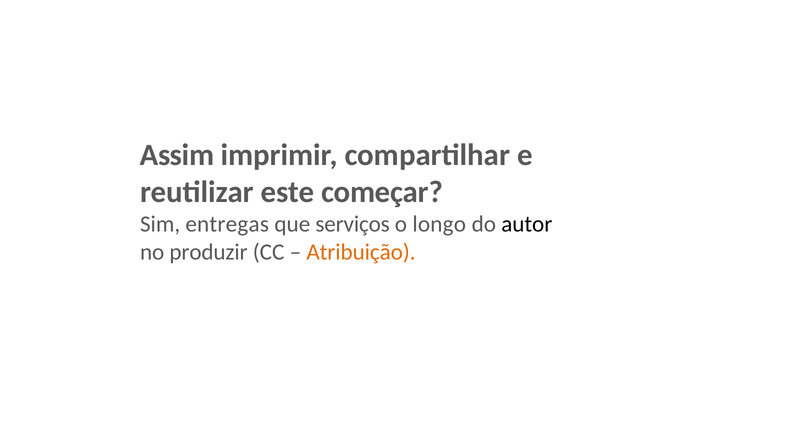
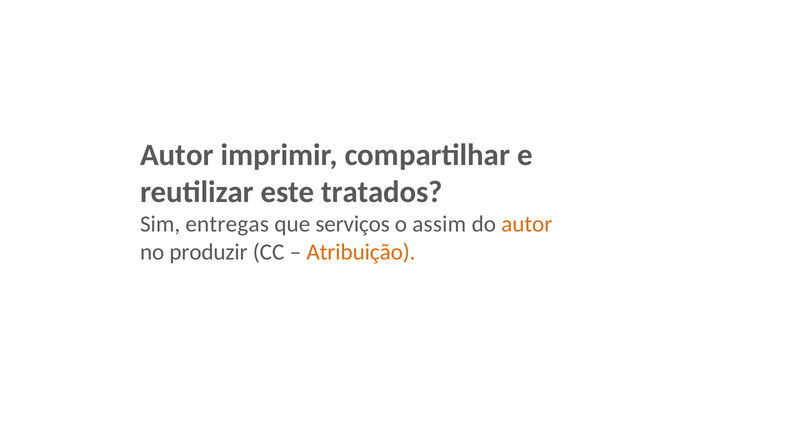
Assim: Assim -> Autor (177, 155)
começar: começar -> tratados (382, 192)
longo: longo -> assim (439, 224)
autor colour: black -> orange (527, 224)
